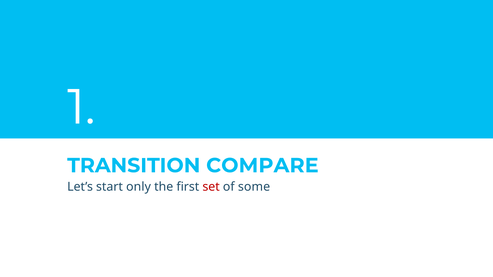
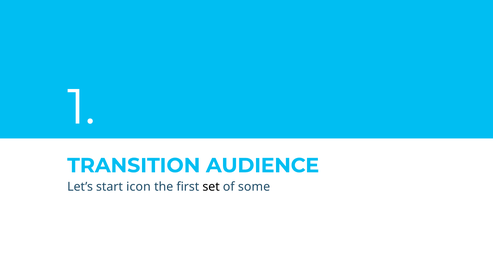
COMPARE: COMPARE -> AUDIENCE (263, 166)
only: only -> icon (138, 187)
set colour: red -> black (211, 187)
